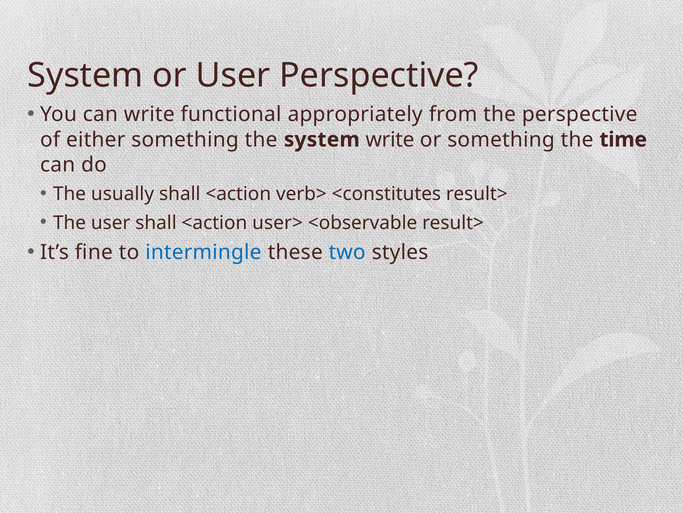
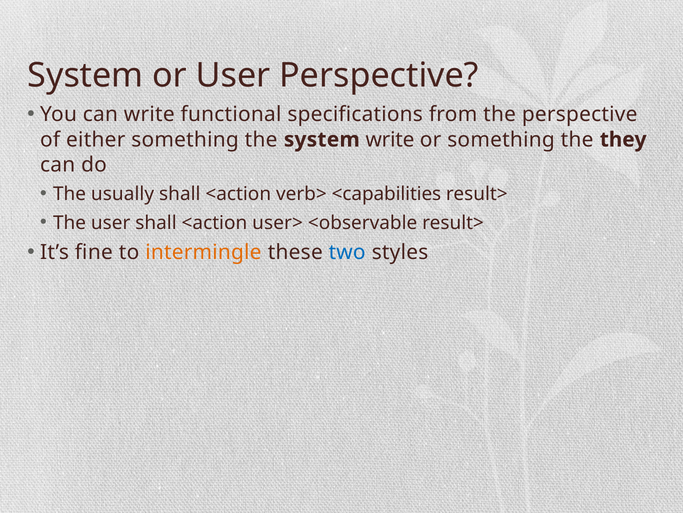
appropriately: appropriately -> specifications (355, 114)
time: time -> they (623, 139)
<constitutes: <constitutes -> <capabilities (386, 194)
intermingle colour: blue -> orange (203, 252)
